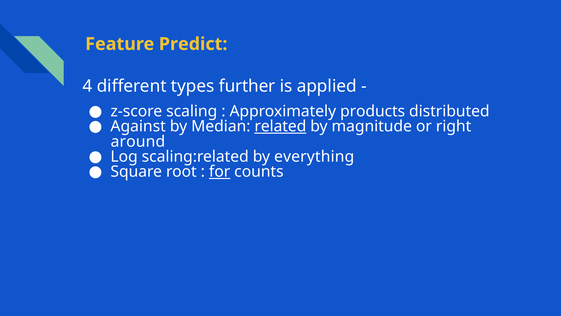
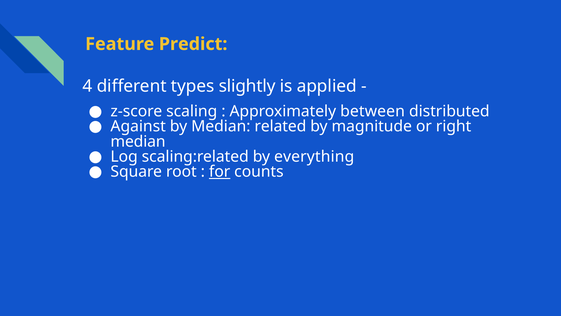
further: further -> slightly (247, 86)
products: products -> between (373, 111)
related underline: present -> none (280, 126)
around: around -> median (138, 141)
